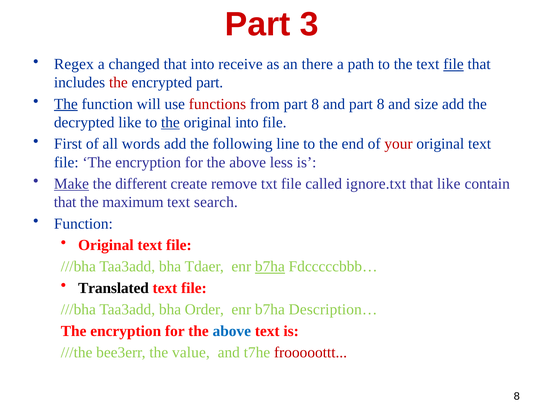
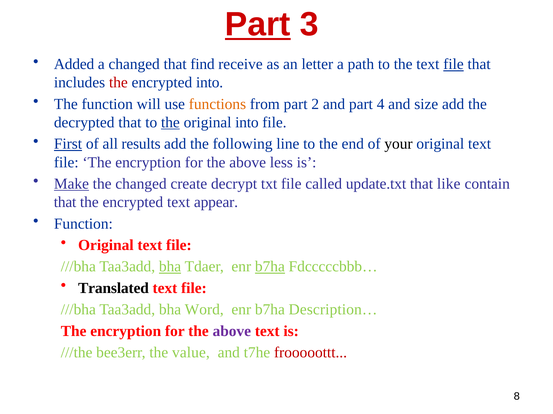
Part underline: none -> present (258, 24)
Regex: Regex -> Added (74, 64)
that into: into -> find (203, 64)
there: there -> letter (317, 64)
encrypted part: part -> into (210, 83)
The underline: present -> none (66, 104)
functions colour: red -> orange (217, 104)
from part 8: 8 -> 2 (315, 104)
and part 8: 8 -> 4 (381, 104)
decrypted like: like -> that (130, 123)
First underline: none -> present (68, 144)
words: words -> results (141, 144)
your colour: red -> black (398, 144)
the different: different -> changed (141, 184)
remove: remove -> decrypt (234, 184)
ignore.txt: ignore.txt -> update.txt (376, 184)
maximum: maximum -> encrypted (133, 203)
search: search -> appear (216, 203)
bha underline: none -> present (170, 267)
Order: Order -> Word (204, 310)
above colour: blue -> purple (232, 332)
